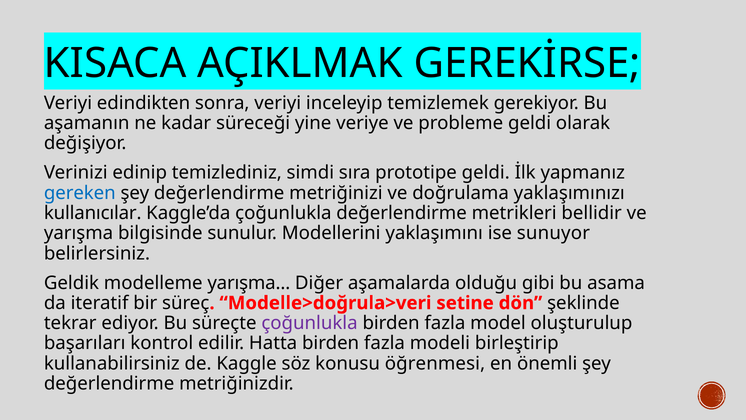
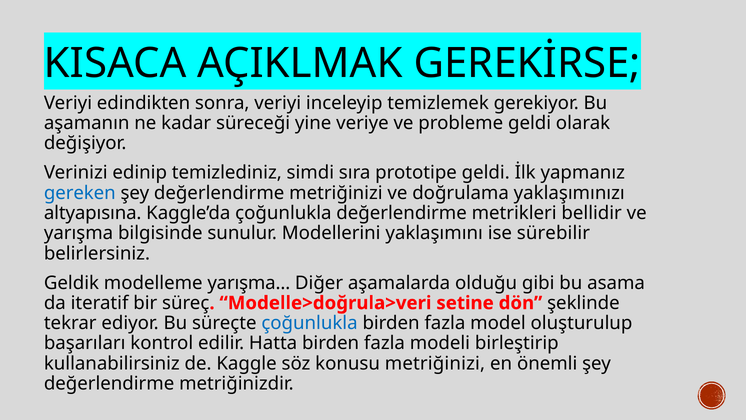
kullanıcılar: kullanıcılar -> altyapısına (93, 213)
sunuyor: sunuyor -> sürebilir (553, 233)
çoğunlukla colour: purple -> blue (310, 323)
konusu öğrenmesi: öğrenmesi -> metriğinizi (435, 363)
